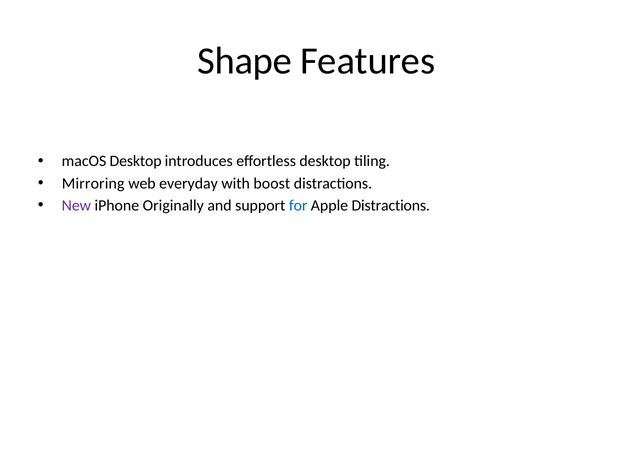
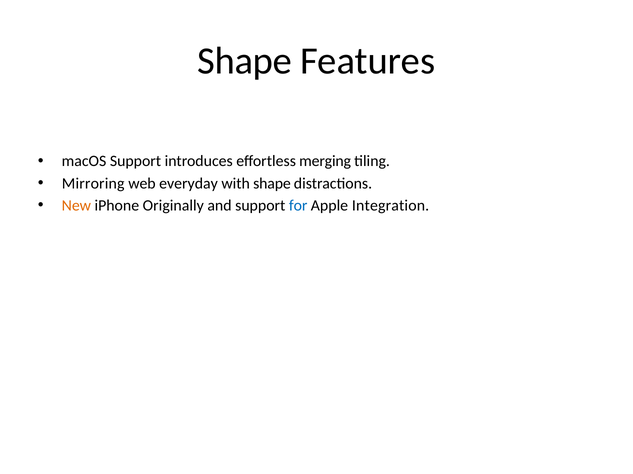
macOS Desktop: Desktop -> Support (136, 161)
effortless desktop: desktop -> merging (325, 161)
with boost: boost -> shape (272, 184)
New colour: purple -> orange (76, 206)
Apple Distractions: Distractions -> Integration (391, 206)
